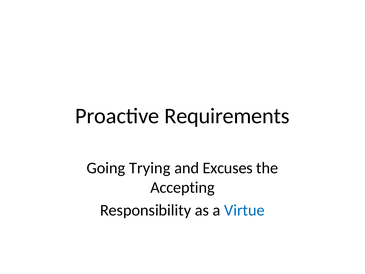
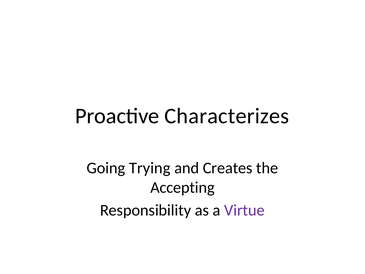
Requirements: Requirements -> Characterizes (227, 116)
Excuses: Excuses -> Creates (228, 168)
Virtue colour: blue -> purple (244, 210)
